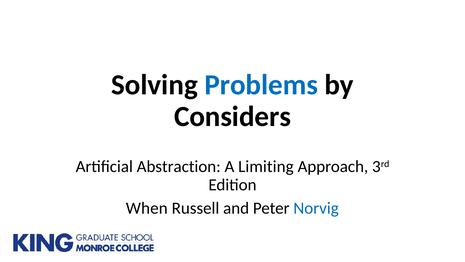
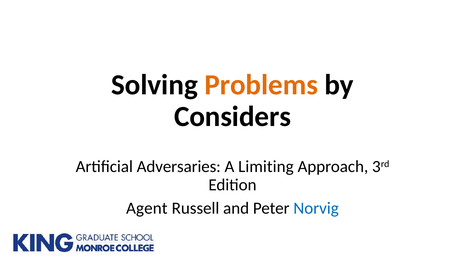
Problems colour: blue -> orange (261, 85)
Abstraction: Abstraction -> Adversaries (179, 166)
When: When -> Agent (147, 208)
